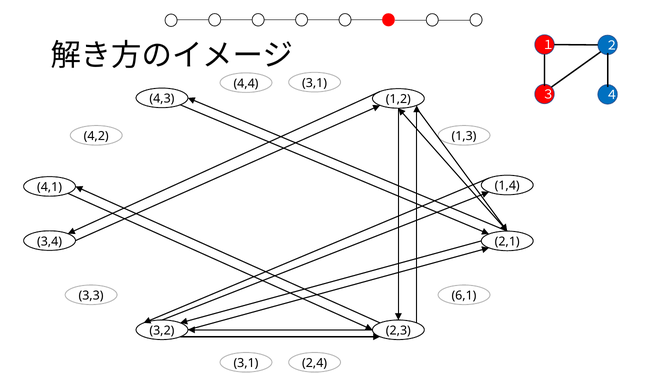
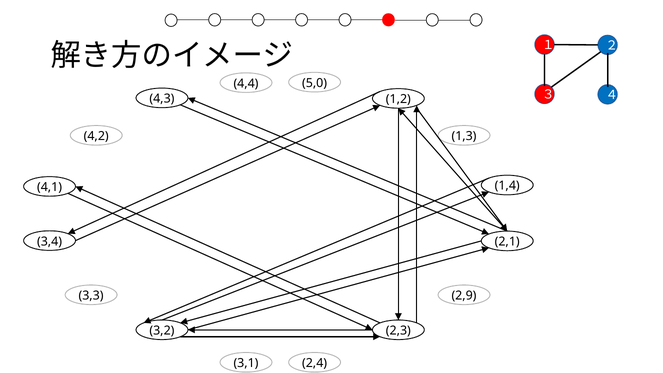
3,1: 3,1 -> 5,0 (315, 83)
6,1: 6,1 -> 2,9 (464, 296)
